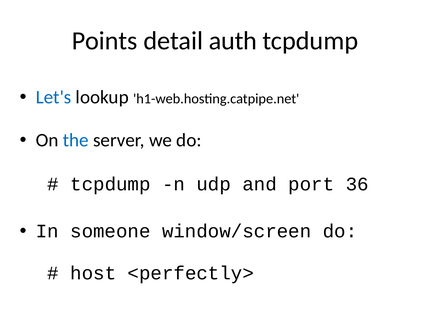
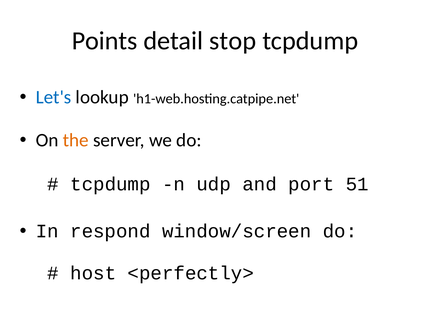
auth: auth -> stop (233, 41)
the colour: blue -> orange (76, 140)
36: 36 -> 51 (357, 184)
someone: someone -> respond (110, 231)
